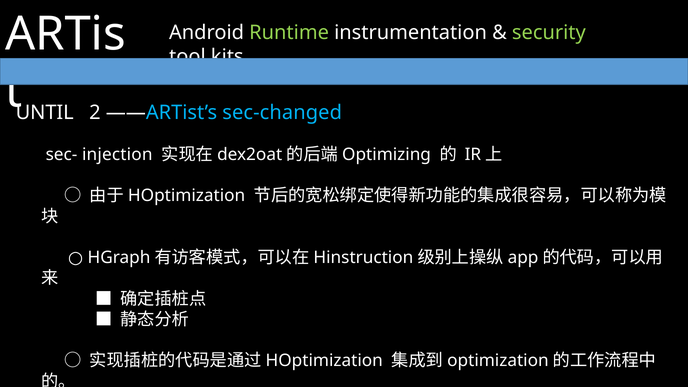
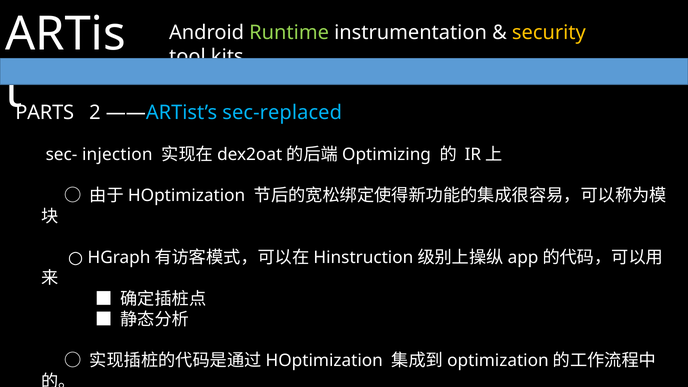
security colour: light green -> yellow (549, 32)
UNTIL: UNTIL -> PARTS (45, 113)
sec-changed: sec-changed -> sec-replaced (282, 113)
